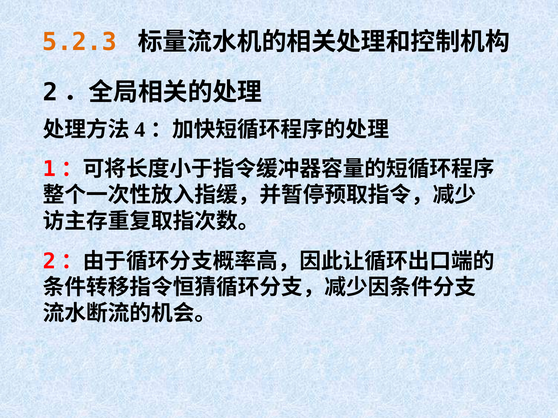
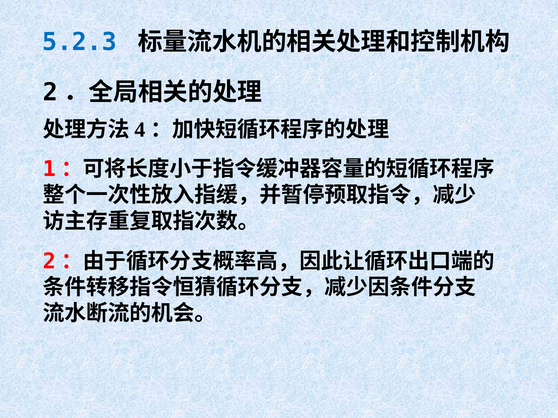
5.2.3 colour: orange -> blue (79, 42)
